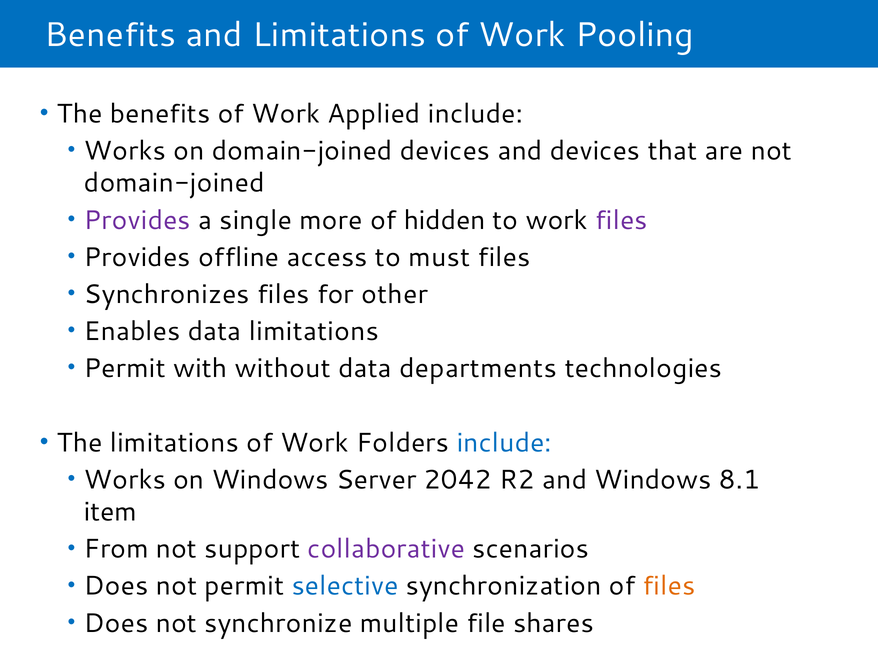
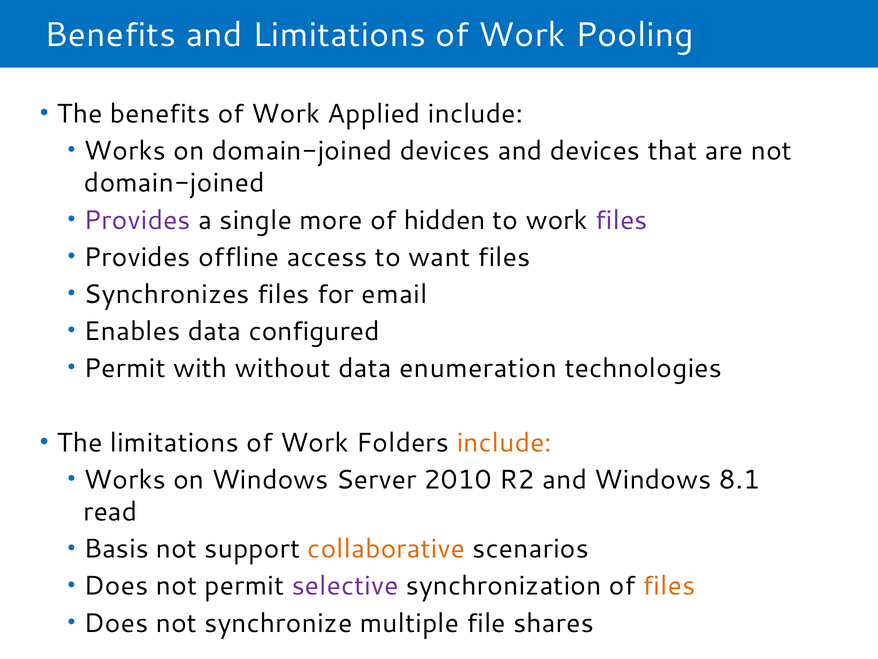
must: must -> want (439, 257)
other: other -> email (395, 294)
data limitations: limitations -> configured (314, 331)
departments: departments -> enumeration (478, 368)
include colour: blue -> orange (504, 442)
2042: 2042 -> 2010 (458, 479)
item: item -> read (110, 512)
From: From -> Basis (116, 549)
collaborative colour: purple -> orange (386, 549)
selective colour: blue -> purple (345, 586)
